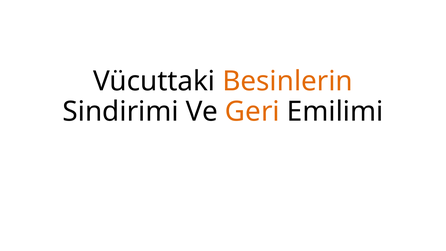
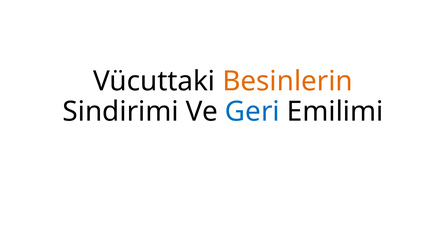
Geri colour: orange -> blue (252, 111)
